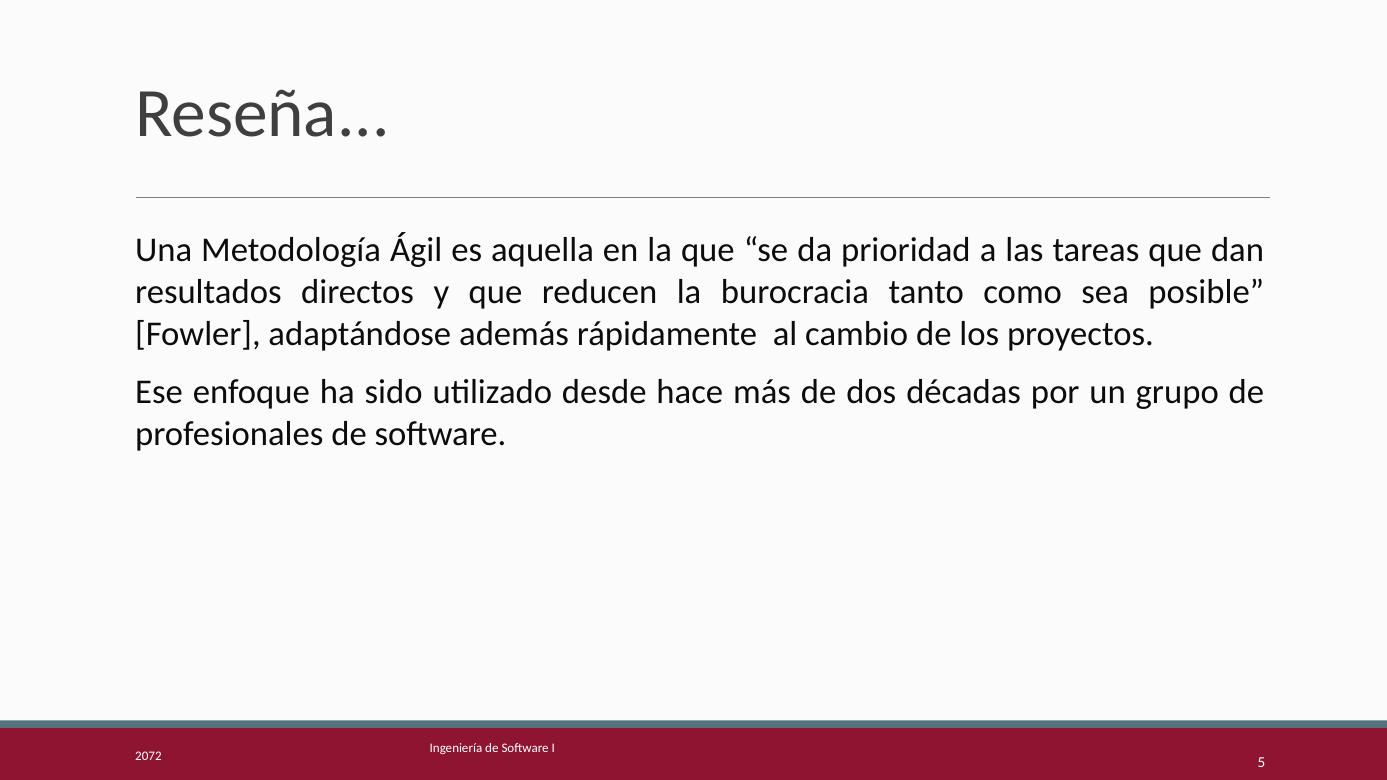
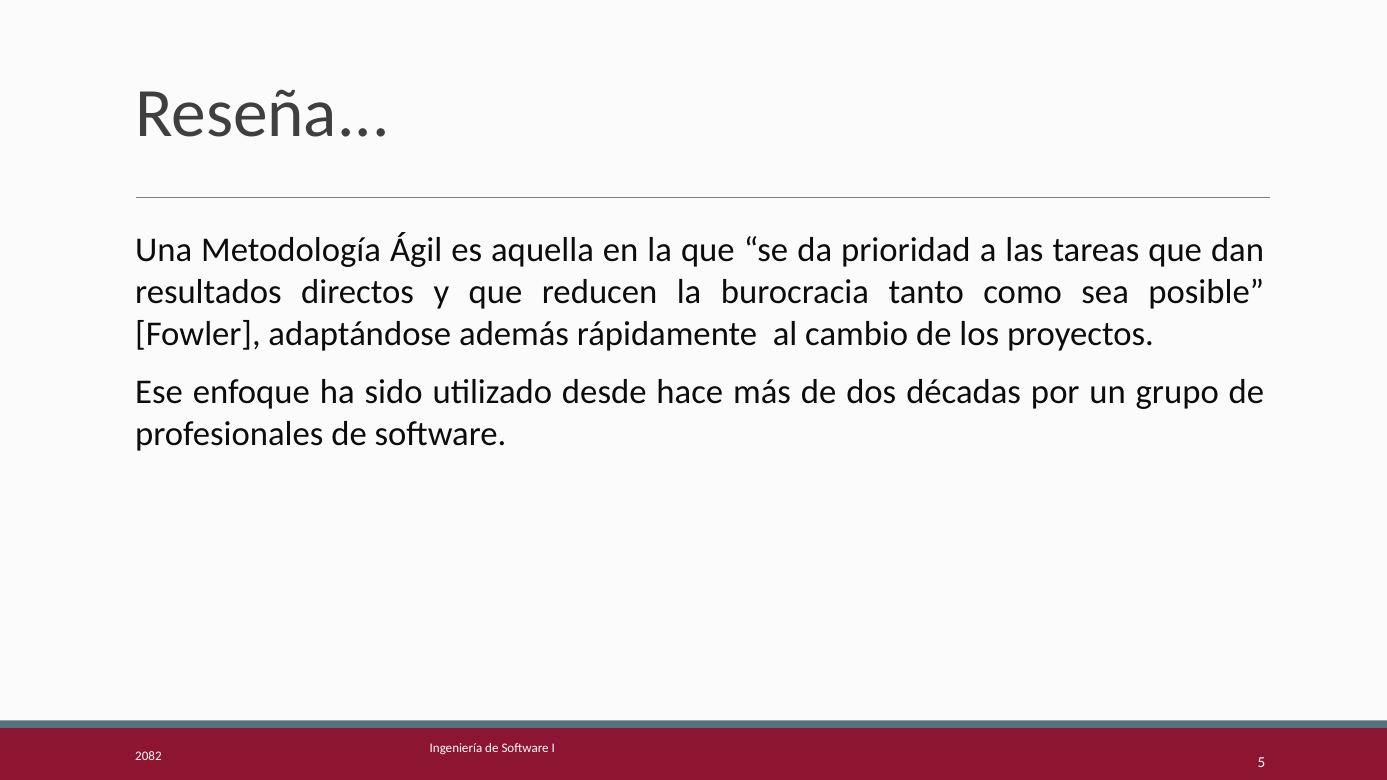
2072: 2072 -> 2082 (148, 757)
